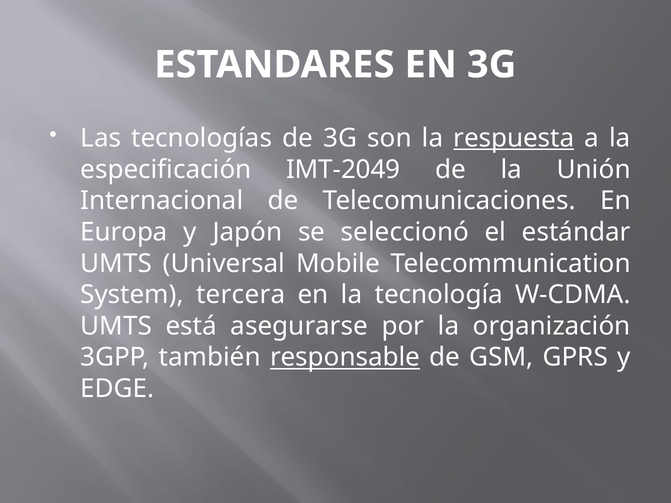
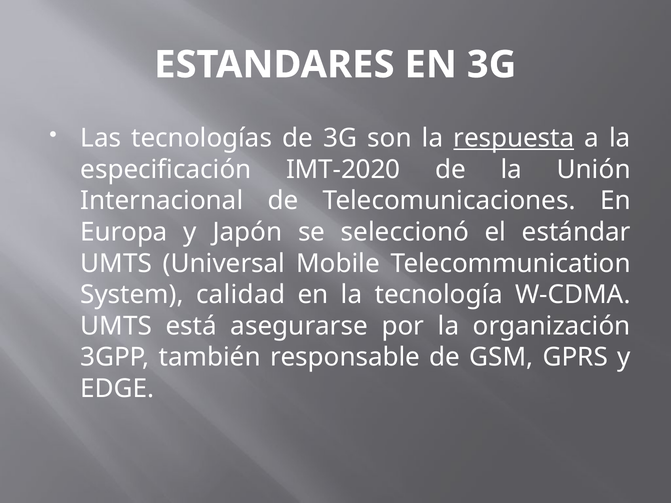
IMT-2049: IMT-2049 -> IMT-2020 (343, 170)
tercera: tercera -> calidad (241, 295)
responsable underline: present -> none (345, 358)
